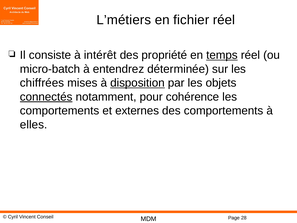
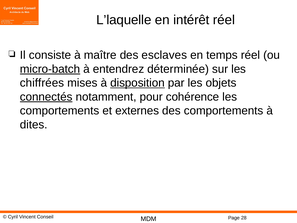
L’métiers: L’métiers -> L’laquelle (124, 20)
fichier: fichier -> intérêt (191, 20)
intérêt: intérêt -> maître (100, 55)
propriété: propriété -> esclaves (164, 55)
temps underline: present -> none (222, 55)
micro-batch underline: none -> present (50, 69)
elles: elles -> dites (34, 124)
